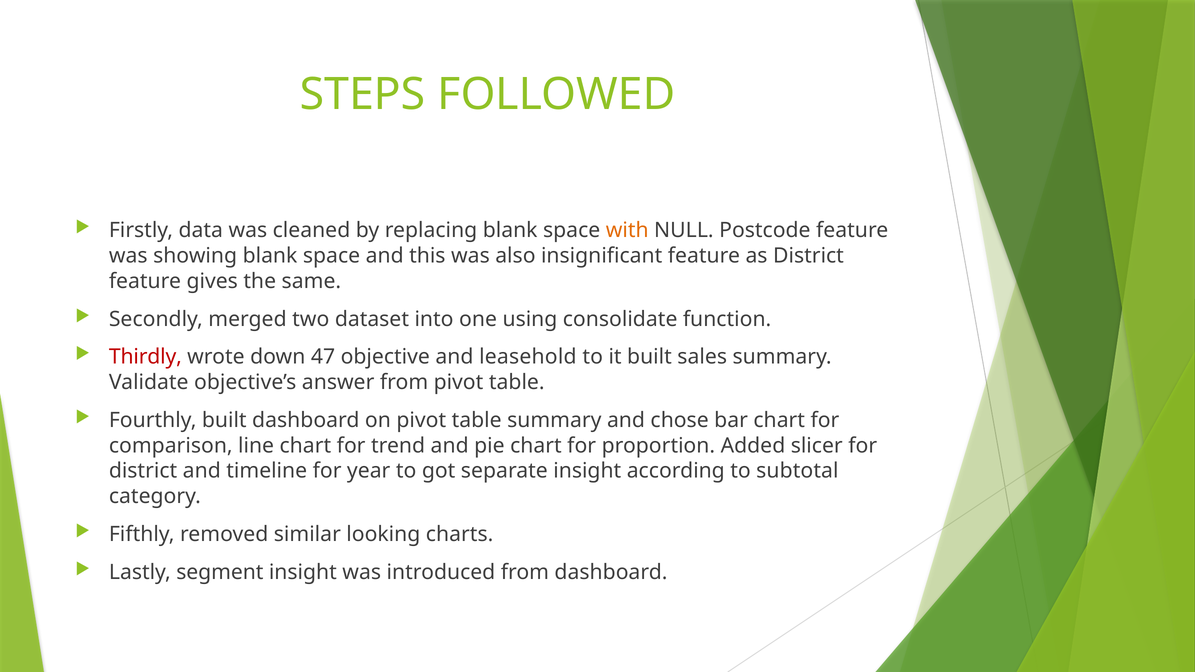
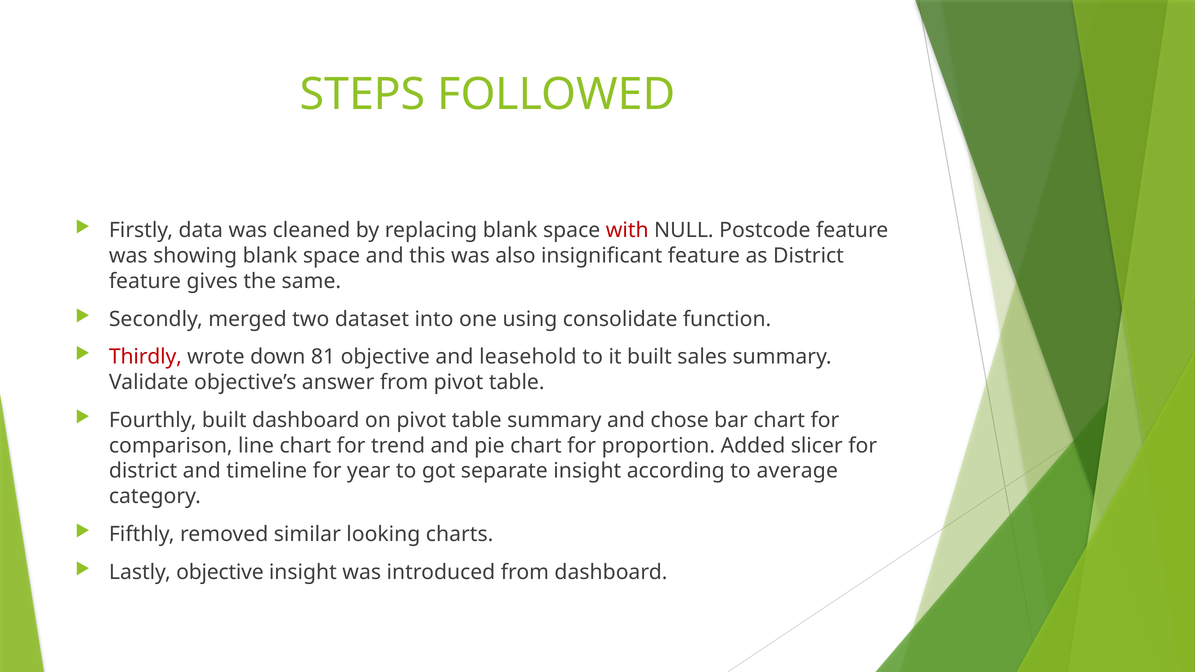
with colour: orange -> red (627, 230)
47: 47 -> 81 (323, 357)
subtotal: subtotal -> average (797, 471)
Lastly segment: segment -> objective (220, 572)
